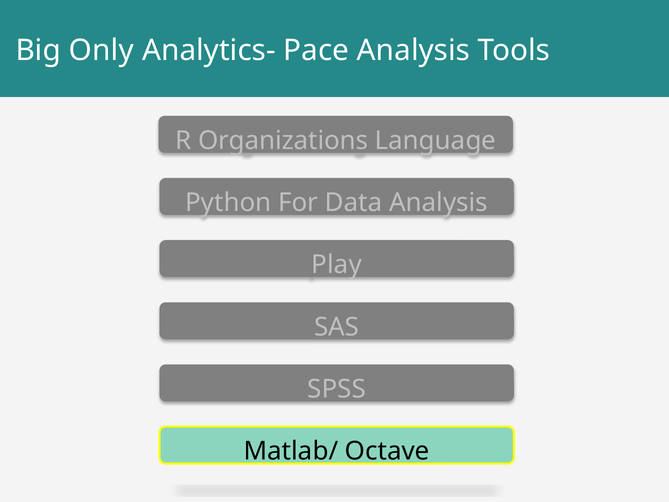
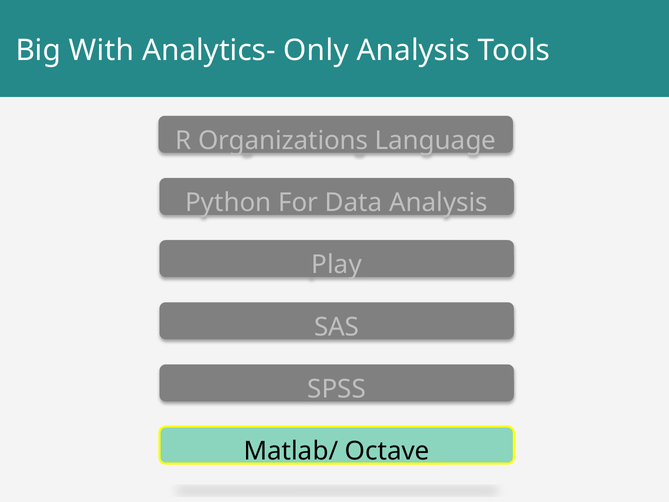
Only: Only -> With (101, 51)
Pace: Pace -> Only (316, 51)
